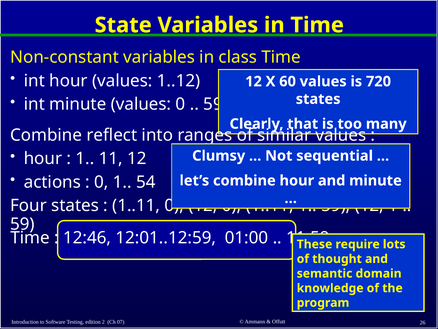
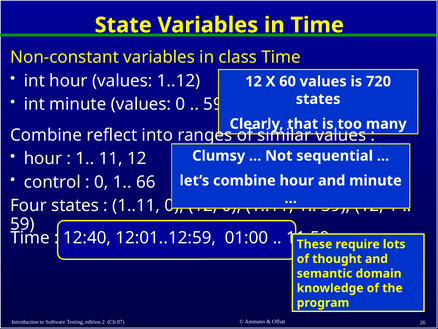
actions: actions -> control (52, 182)
54: 54 -> 66 (146, 182)
12:46: 12:46 -> 12:40 (87, 237)
